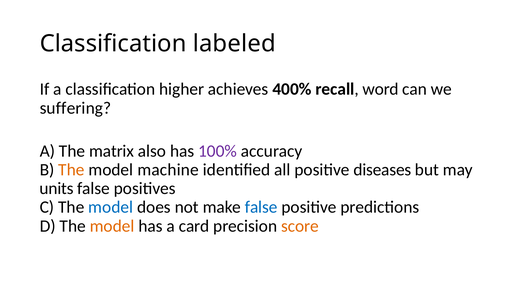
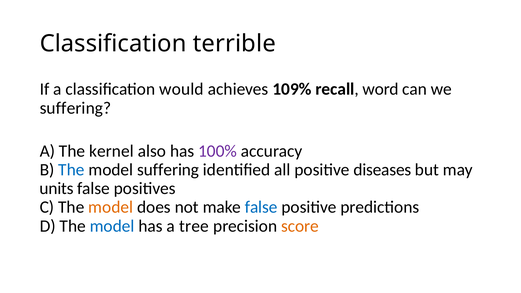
labeled: labeled -> terrible (234, 44)
higher: higher -> would (182, 89)
400%: 400% -> 109% (292, 89)
matrix: matrix -> kernel (111, 151)
The colour: orange -> blue (71, 170)
model machine: machine -> suffering (168, 170)
model colour: blue -> orange (111, 207)
model colour: orange -> blue (112, 226)
card: card -> tree (194, 226)
